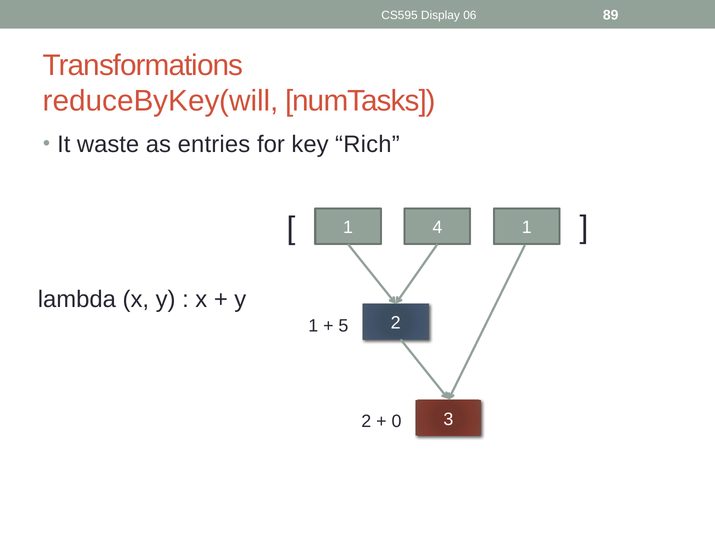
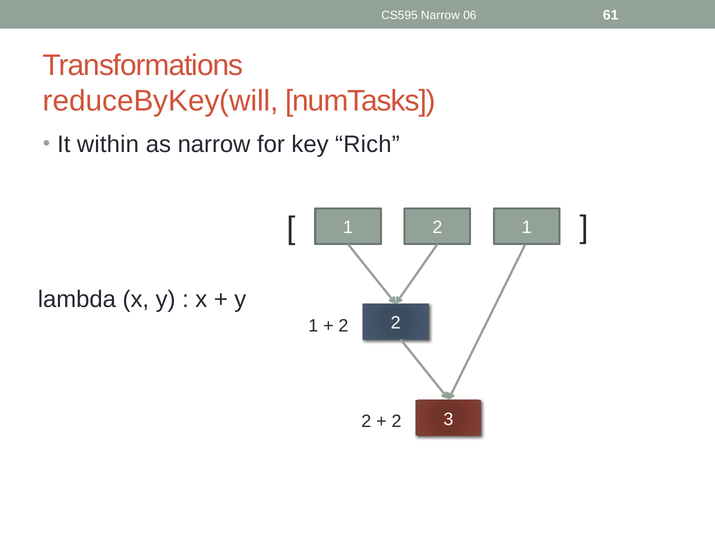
CS595 Display: Display -> Narrow (440, 15)
89: 89 -> 61 (611, 15)
waste: waste -> within (108, 145)
as entries: entries -> narrow (214, 145)
1 4: 4 -> 2 (437, 228)
5: 5 -> 2 (343, 326)
0: 0 -> 2 (397, 422)
